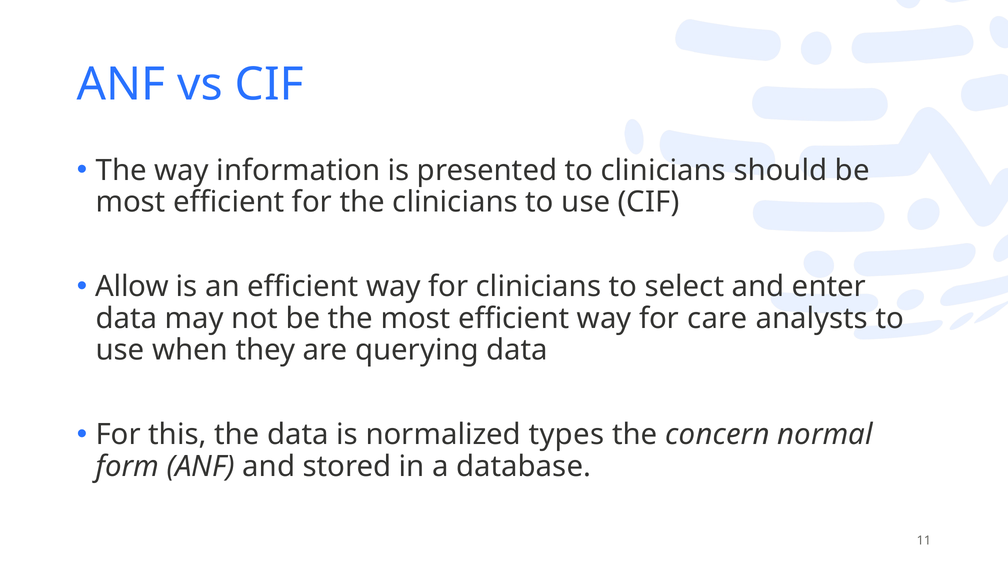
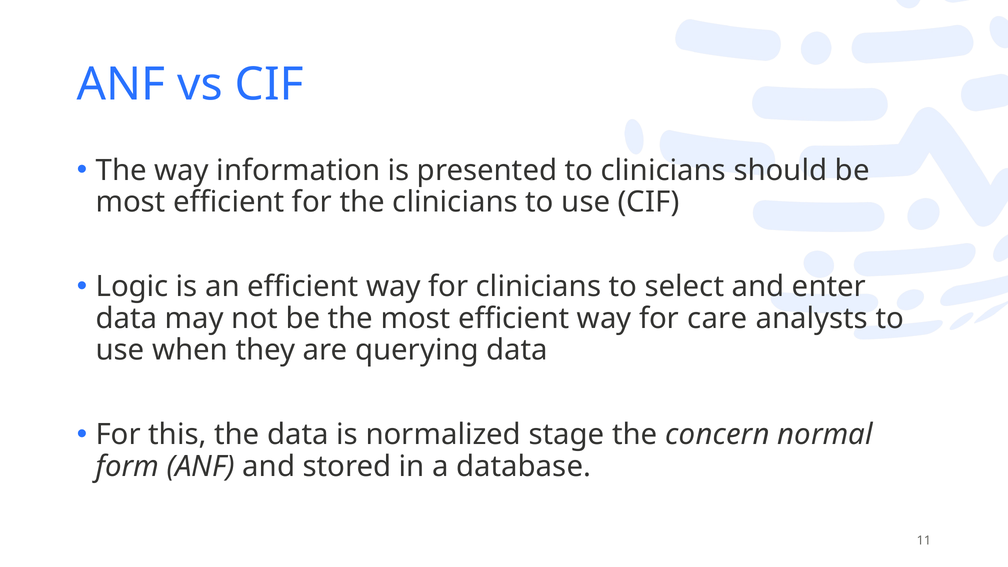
Allow: Allow -> Logic (132, 287)
types: types -> stage (567, 435)
